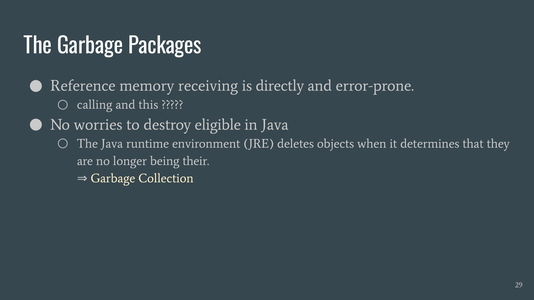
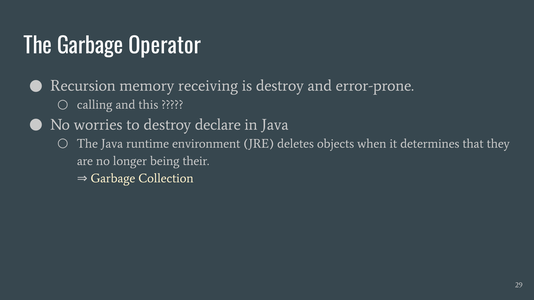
Packages: Packages -> Operator (165, 46)
Reference: Reference -> Recursion (83, 86)
is directly: directly -> destroy (280, 86)
eligible: eligible -> declare (218, 125)
